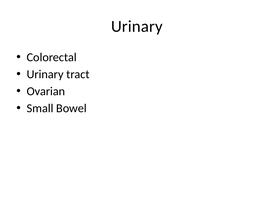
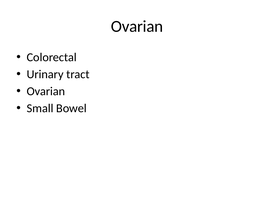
Urinary: Urinary -> Ovarian (137, 27)
